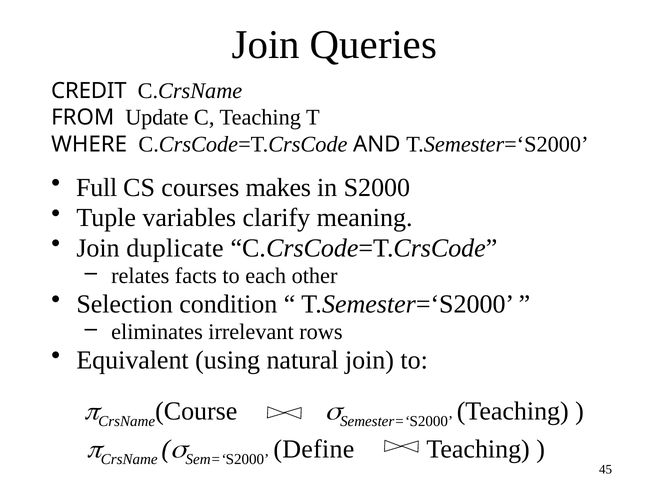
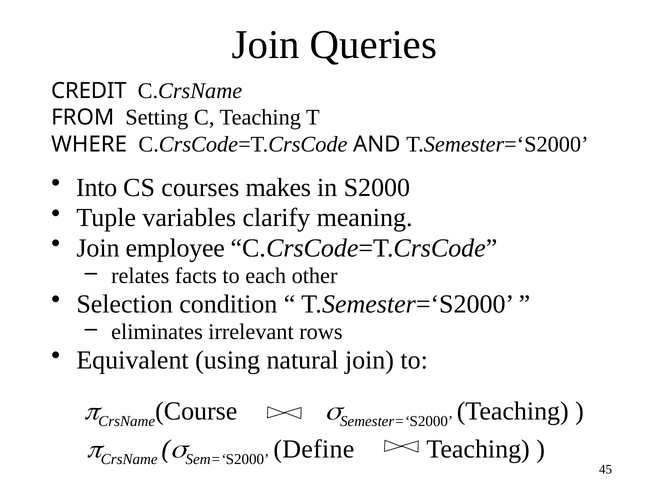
Update: Update -> Setting (157, 117)
Full: Full -> Into (97, 188)
duplicate: duplicate -> employee (175, 248)
